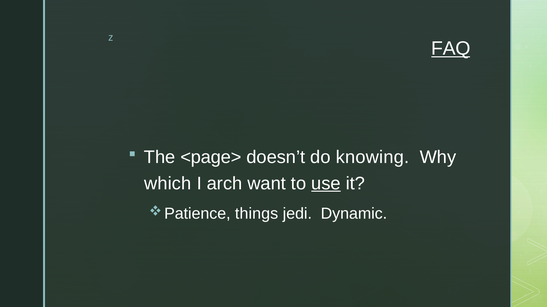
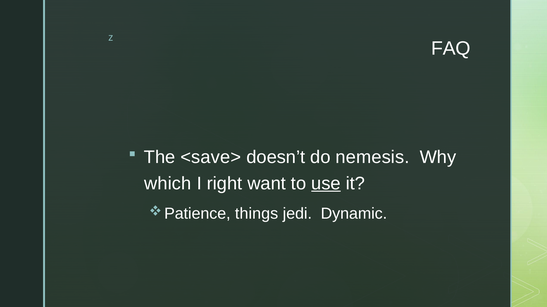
FAQ underline: present -> none (451, 49)
<page>: <page> -> <save> (211, 157)
knowing: knowing -> nemesis (373, 157)
arch: arch -> right (225, 184)
